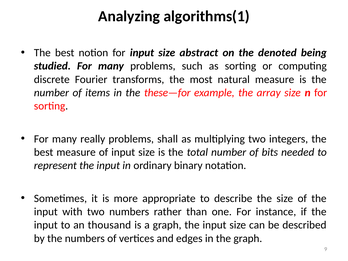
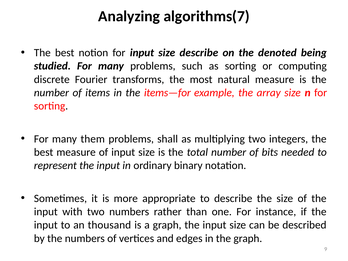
algorithms(1: algorithms(1 -> algorithms(7 (207, 16)
size abstract: abstract -> describe (199, 53)
these—for: these—for -> items—for (167, 93)
really: really -> them (93, 139)
